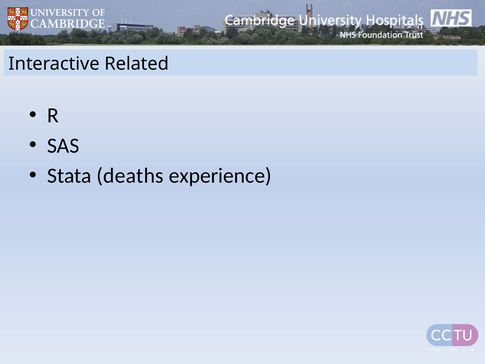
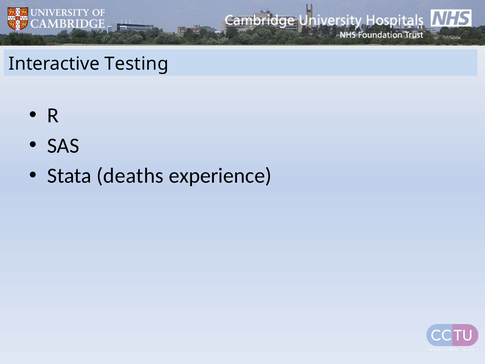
Related: Related -> Testing (137, 64)
